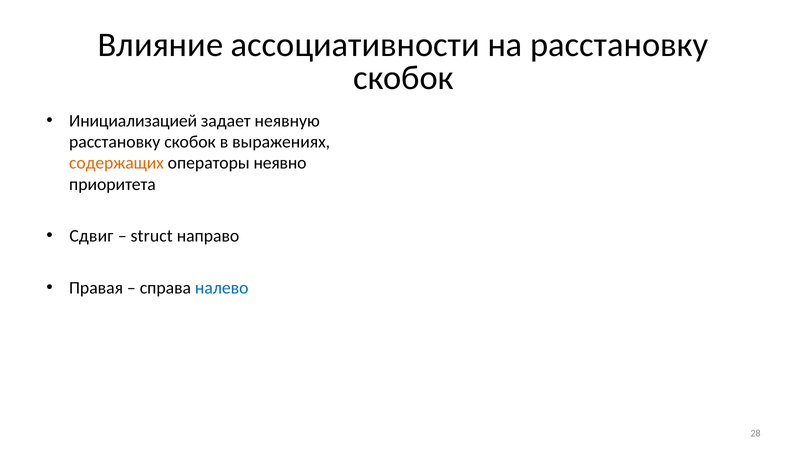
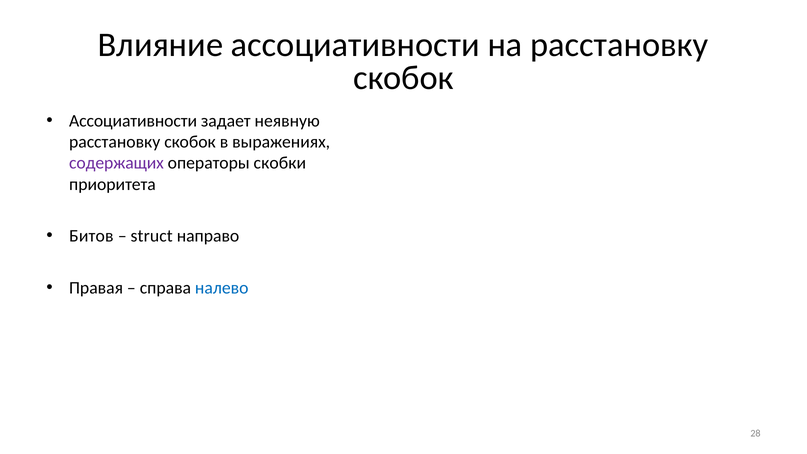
Инициализацией: Инициализацией -> Ассоциативности (133, 121)
содержащих colour: orange -> purple (116, 163)
неявно: неявно -> скобки (280, 163)
Сдвиг: Сдвиг -> Битов (91, 236)
